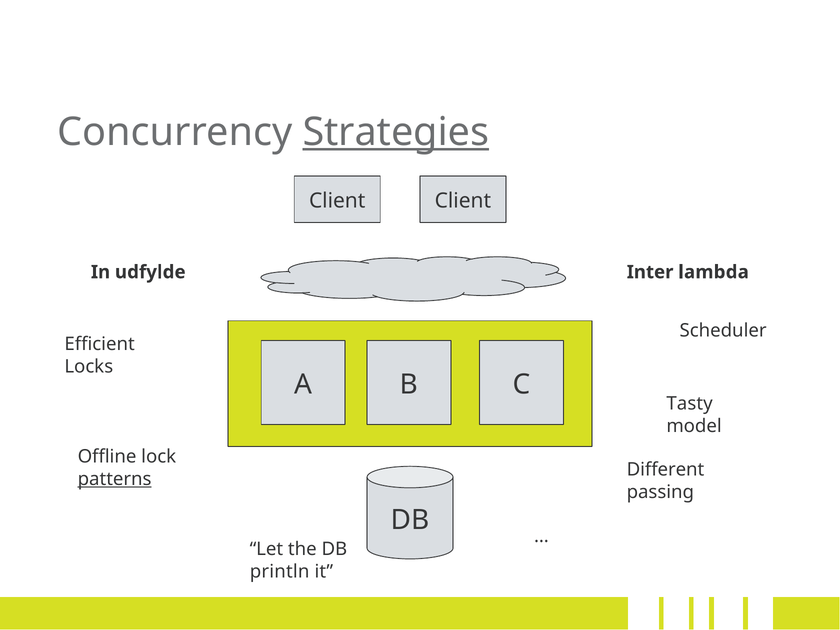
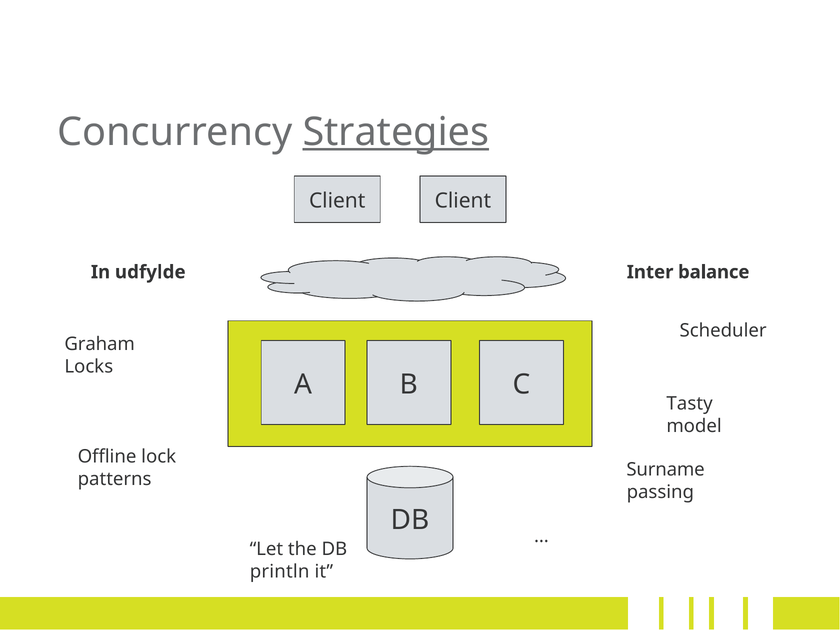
lambda: lambda -> balance (714, 272)
Efficient: Efficient -> Graham (100, 344)
Different: Different -> Surname (666, 470)
patterns underline: present -> none (115, 479)
